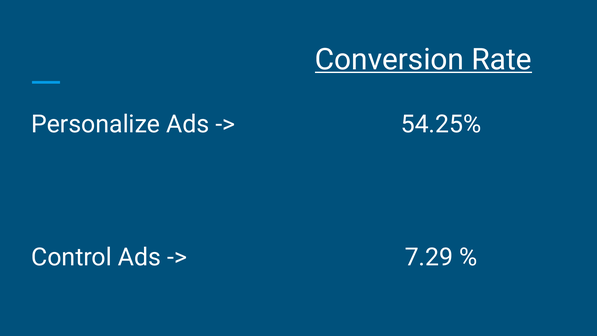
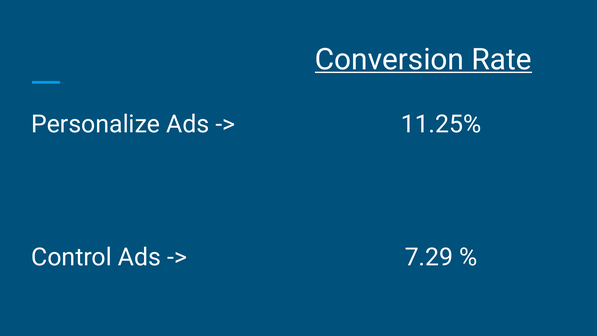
54.25%: 54.25% -> 11.25% (441, 124)
